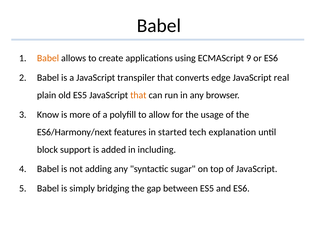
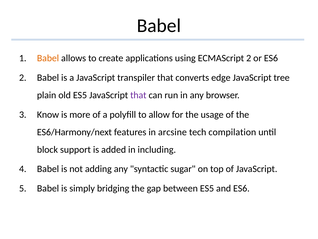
ECMAScript 9: 9 -> 2 (249, 58)
real: real -> tree (282, 77)
that colour: orange -> purple (138, 95)
started: started -> arcsine (172, 132)
explanation: explanation -> compilation (232, 132)
